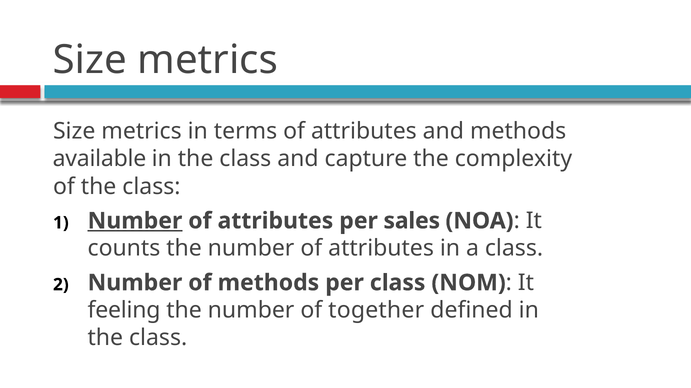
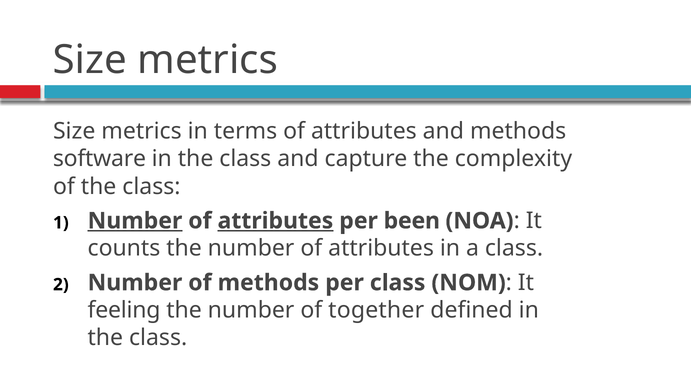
available: available -> software (99, 159)
attributes underline: none -> present (275, 221)
sales: sales -> been (412, 221)
